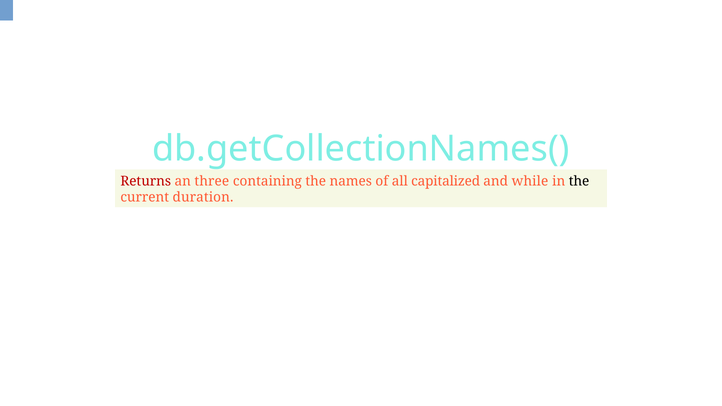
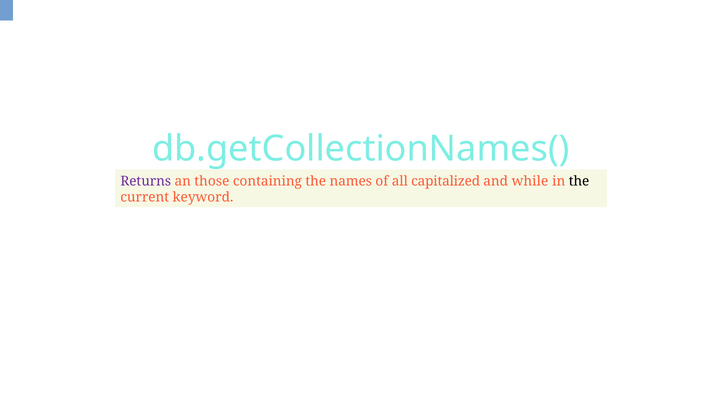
Returns colour: red -> purple (146, 181)
three: three -> those (212, 181)
duration: duration -> keyword (203, 197)
